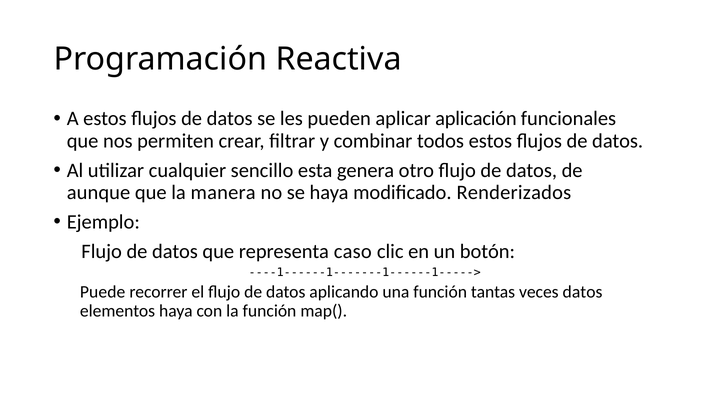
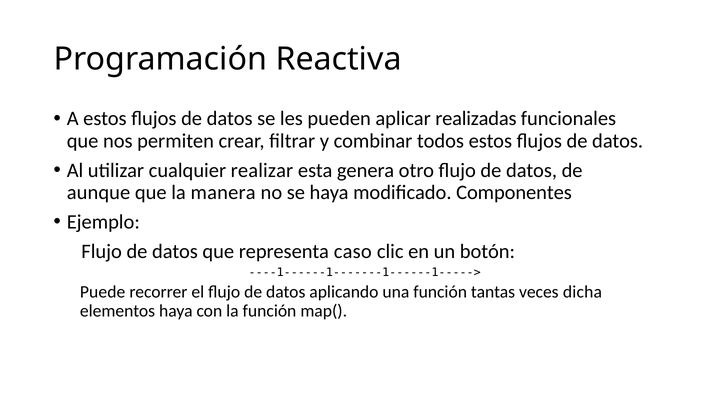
aplicación: aplicación -> realizadas (476, 119)
sencillo: sencillo -> realizar (262, 170)
Renderizados: Renderizados -> Componentes (514, 193)
veces datos: datos -> dicha (582, 292)
